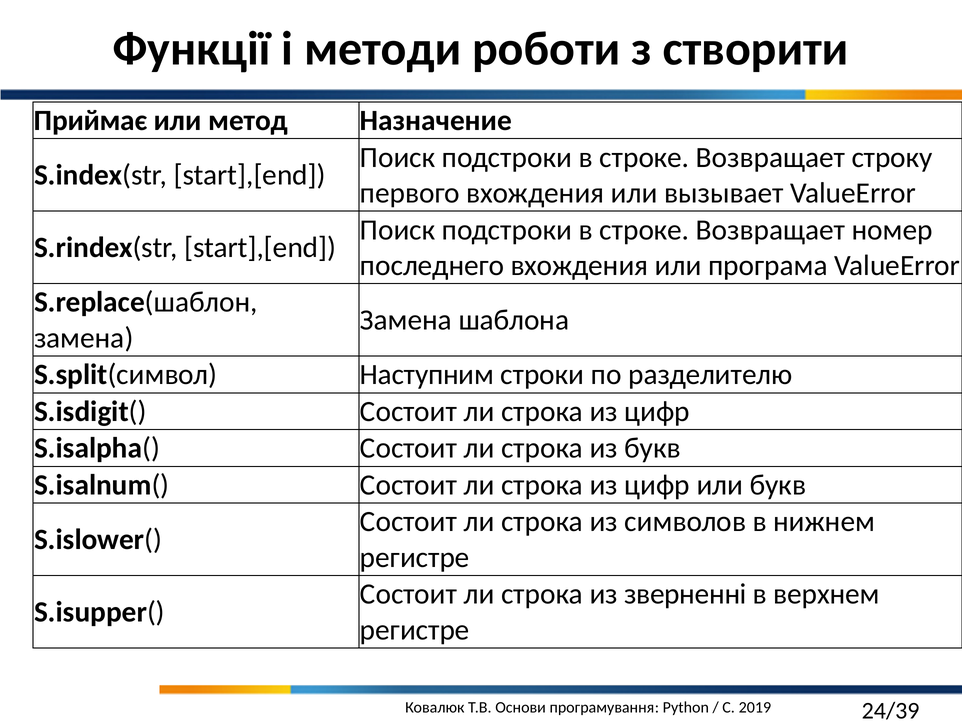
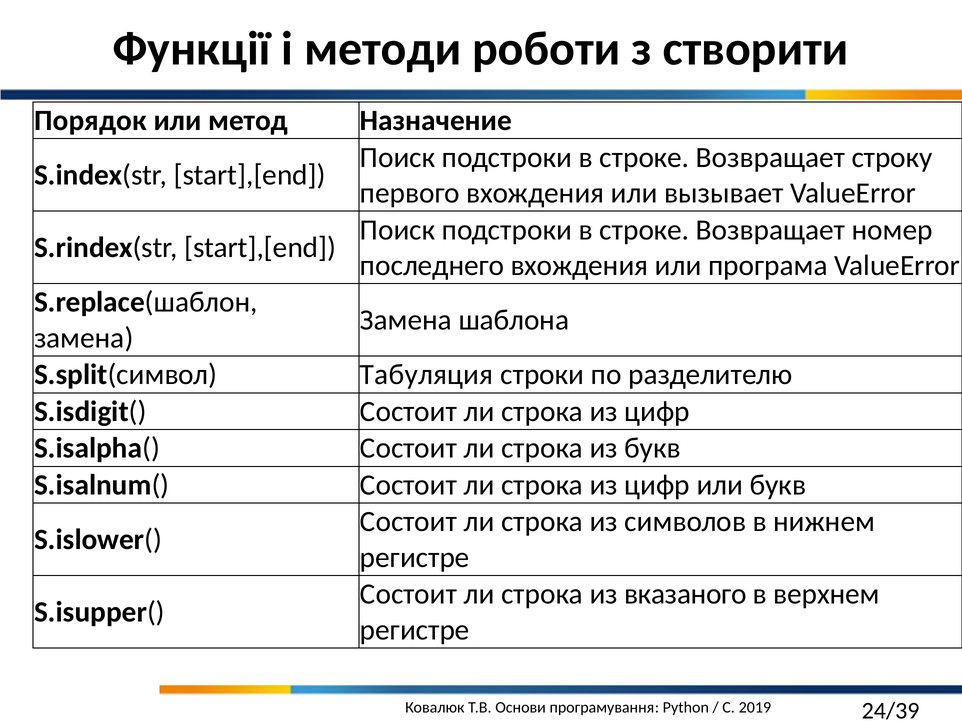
Приймає: Приймає -> Порядок (90, 121)
Наступним: Наступним -> Табуляция (427, 375)
зверненні: зверненні -> вказаного (685, 595)
